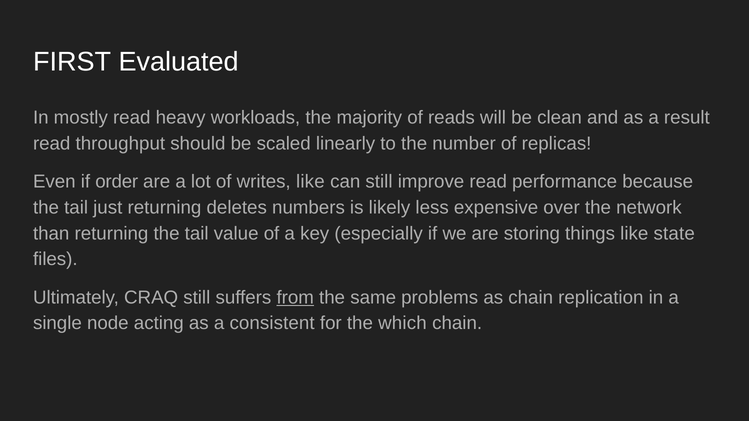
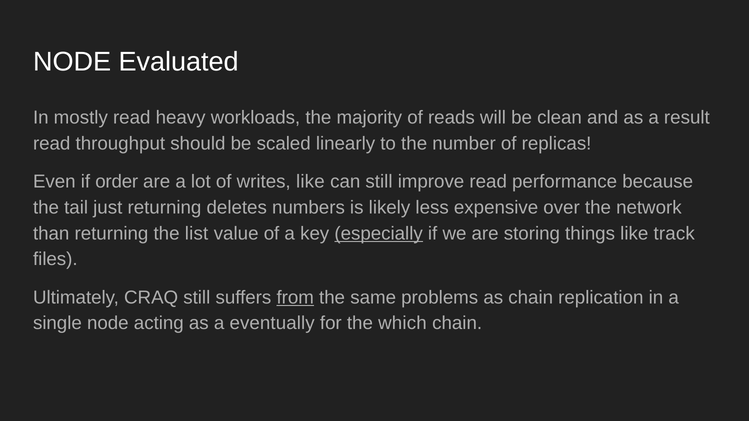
FIRST: FIRST -> NODE (72, 62)
returning the tail: tail -> list (197, 234)
especially underline: none -> present (379, 234)
state: state -> track (674, 234)
consistent: consistent -> eventually (272, 324)
